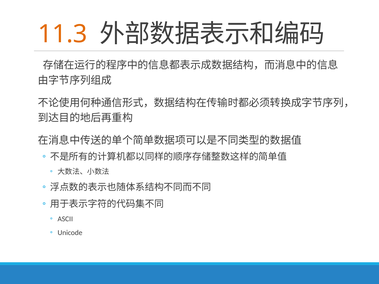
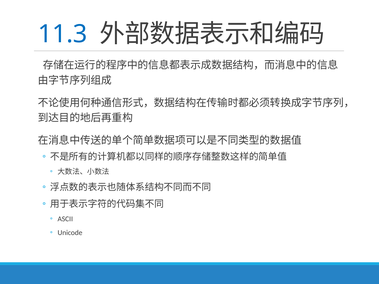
11.3 colour: orange -> blue (63, 34)
